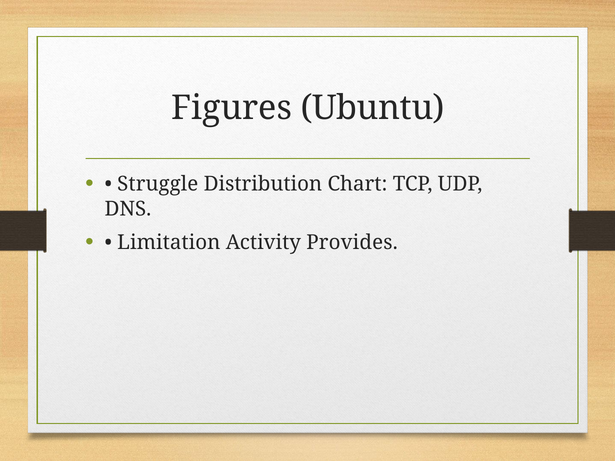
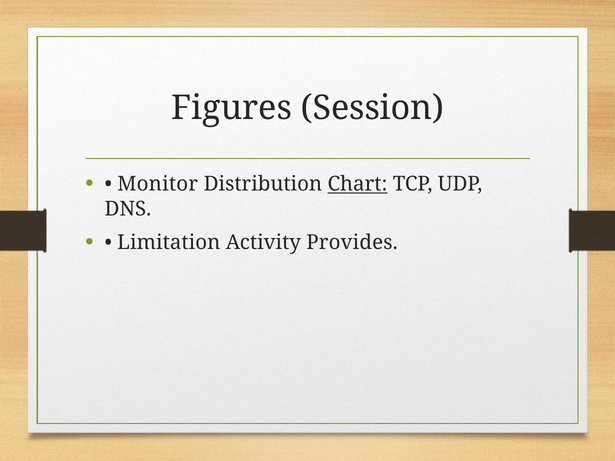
Ubuntu: Ubuntu -> Session (373, 108)
Struggle: Struggle -> Monitor (158, 184)
Chart underline: none -> present (357, 184)
